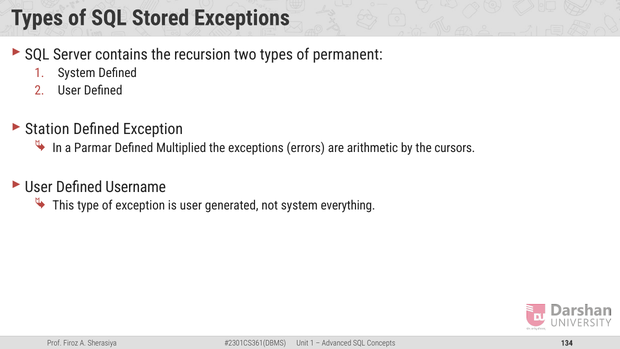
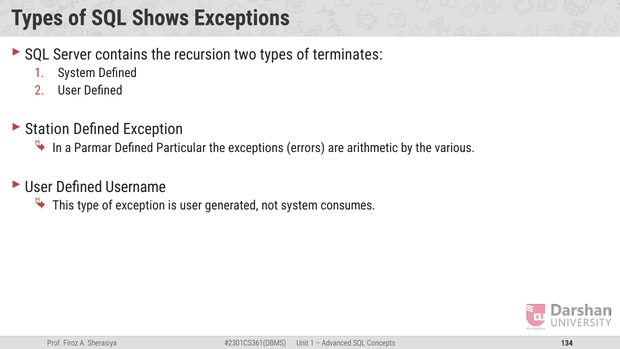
Stored: Stored -> Shows (160, 18)
permanent: permanent -> terminates (348, 55)
Multiplied: Multiplied -> Particular (181, 148)
cursors: cursors -> various (455, 148)
everything: everything -> consumes (348, 205)
